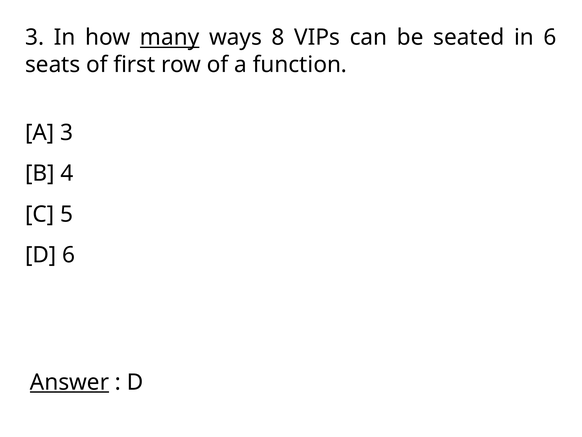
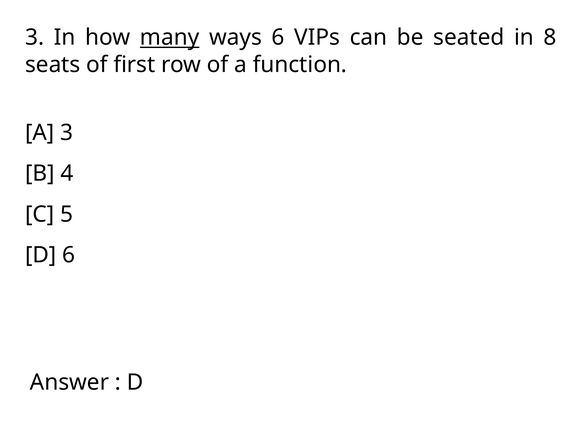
ways 8: 8 -> 6 (278, 37)
in 6: 6 -> 8 (550, 37)
Answer underline: present -> none (70, 382)
